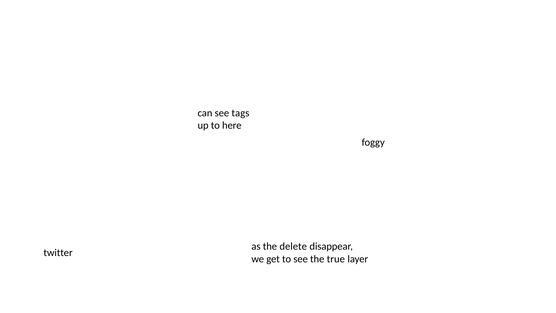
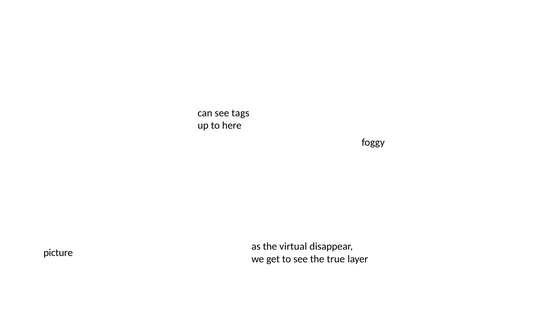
delete: delete -> virtual (293, 246)
twitter: twitter -> picture (58, 253)
